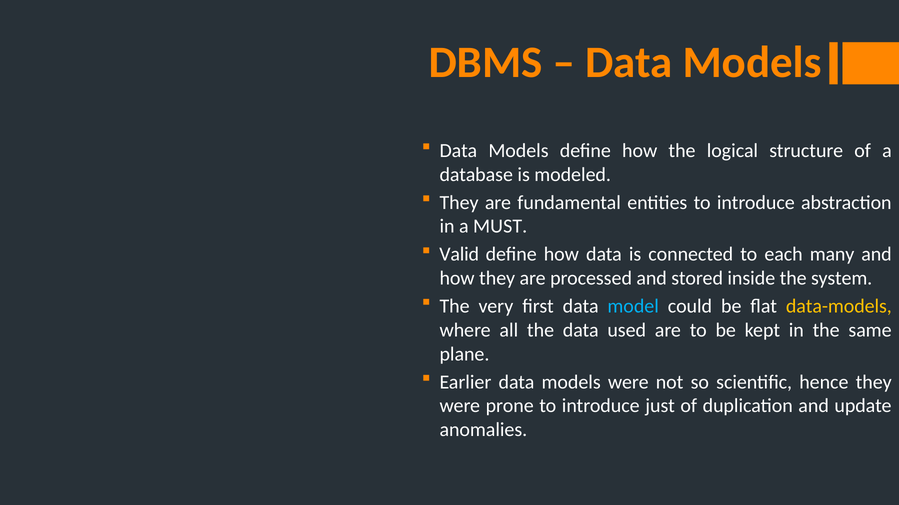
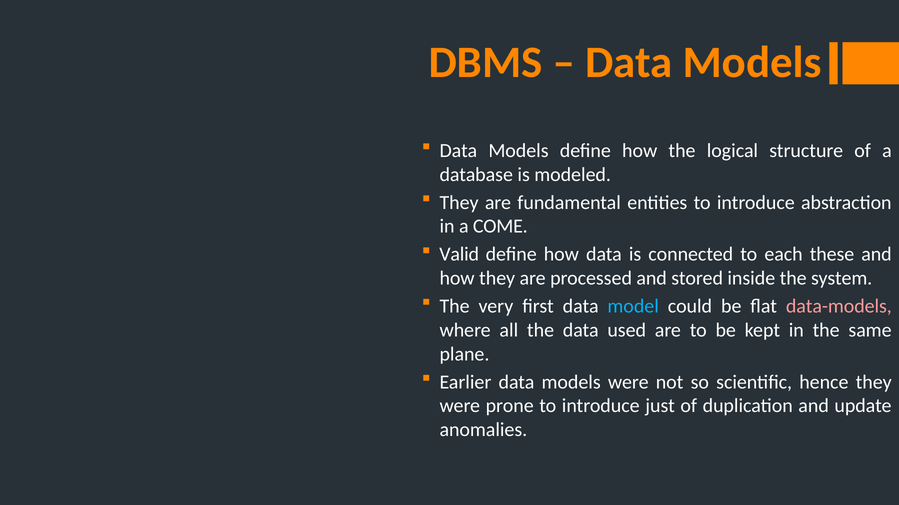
MUST: MUST -> COME (500, 227)
many: many -> these (832, 255)
data-models colour: yellow -> pink (839, 307)
